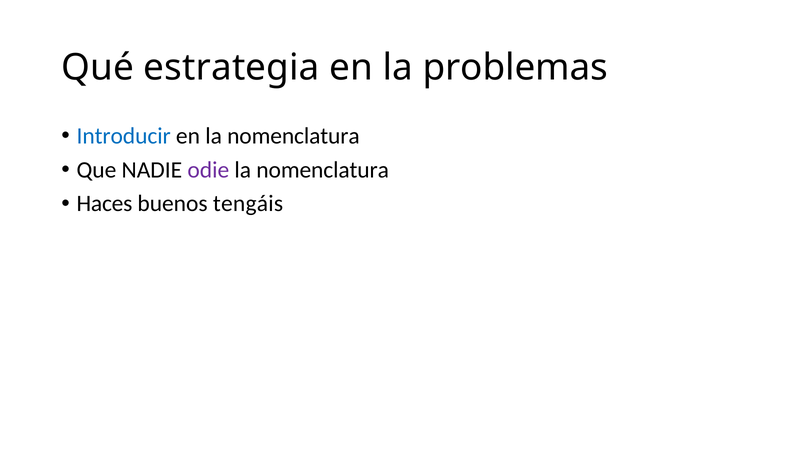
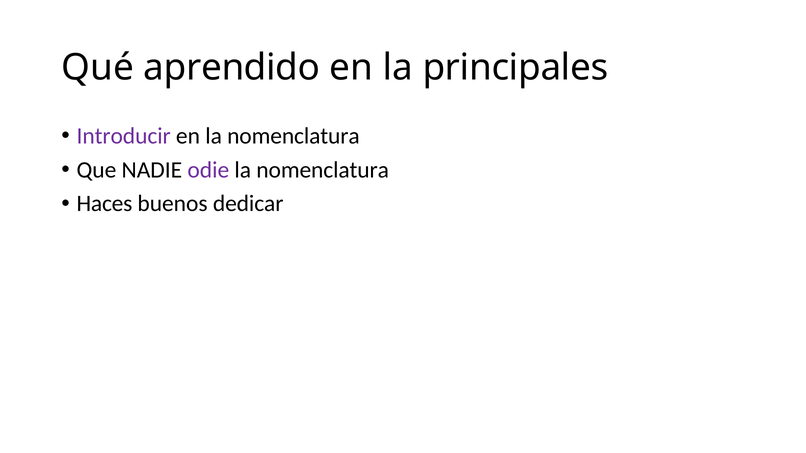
estrategia: estrategia -> aprendido (232, 68)
problemas: problemas -> principales (515, 68)
Introducir colour: blue -> purple (124, 136)
tengáis: tengáis -> dedicar (248, 204)
